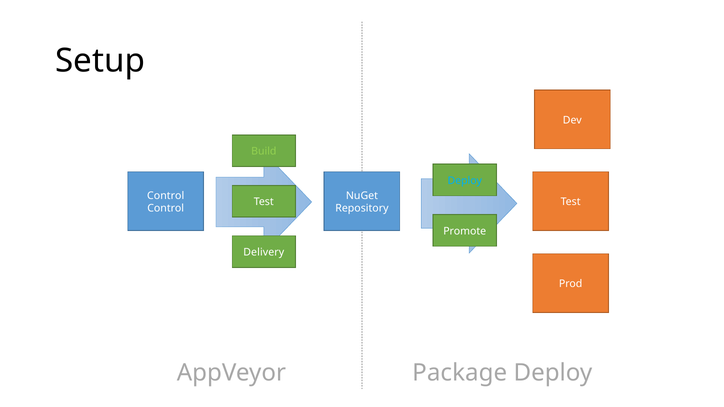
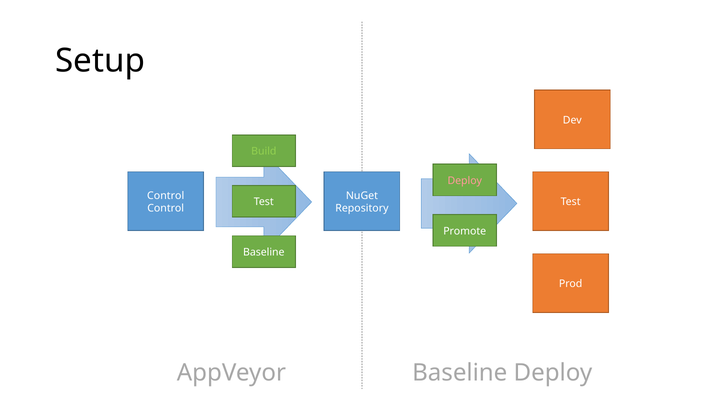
Deploy colour: light blue -> pink (465, 181)
Delivery: Delivery -> Baseline (264, 253)
AppVeyor Package: Package -> Baseline (460, 373)
